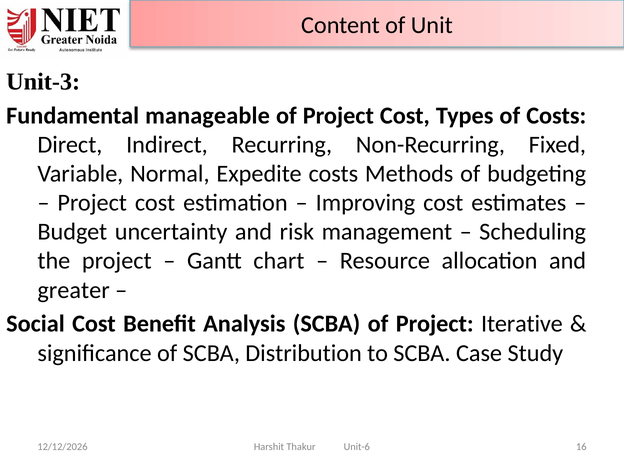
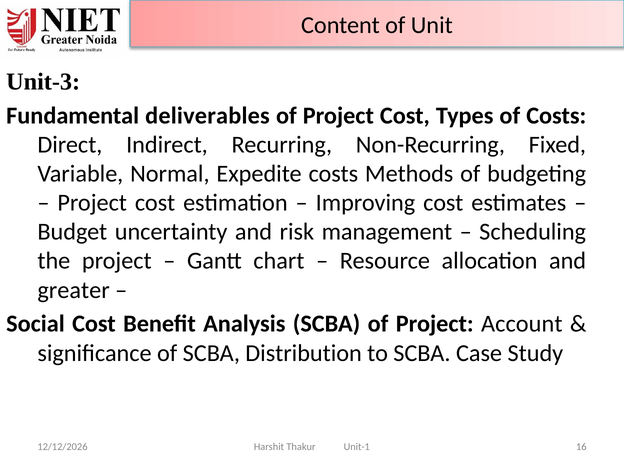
manageable: manageable -> deliverables (207, 116)
Iterative: Iterative -> Account (522, 324)
Unit-6: Unit-6 -> Unit-1 (357, 447)
